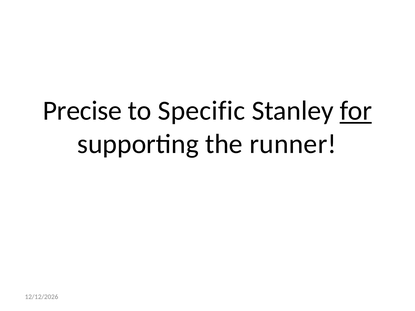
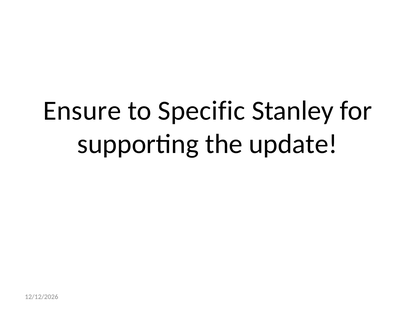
Precise: Precise -> Ensure (82, 111)
for underline: present -> none (356, 111)
runner: runner -> update (293, 144)
